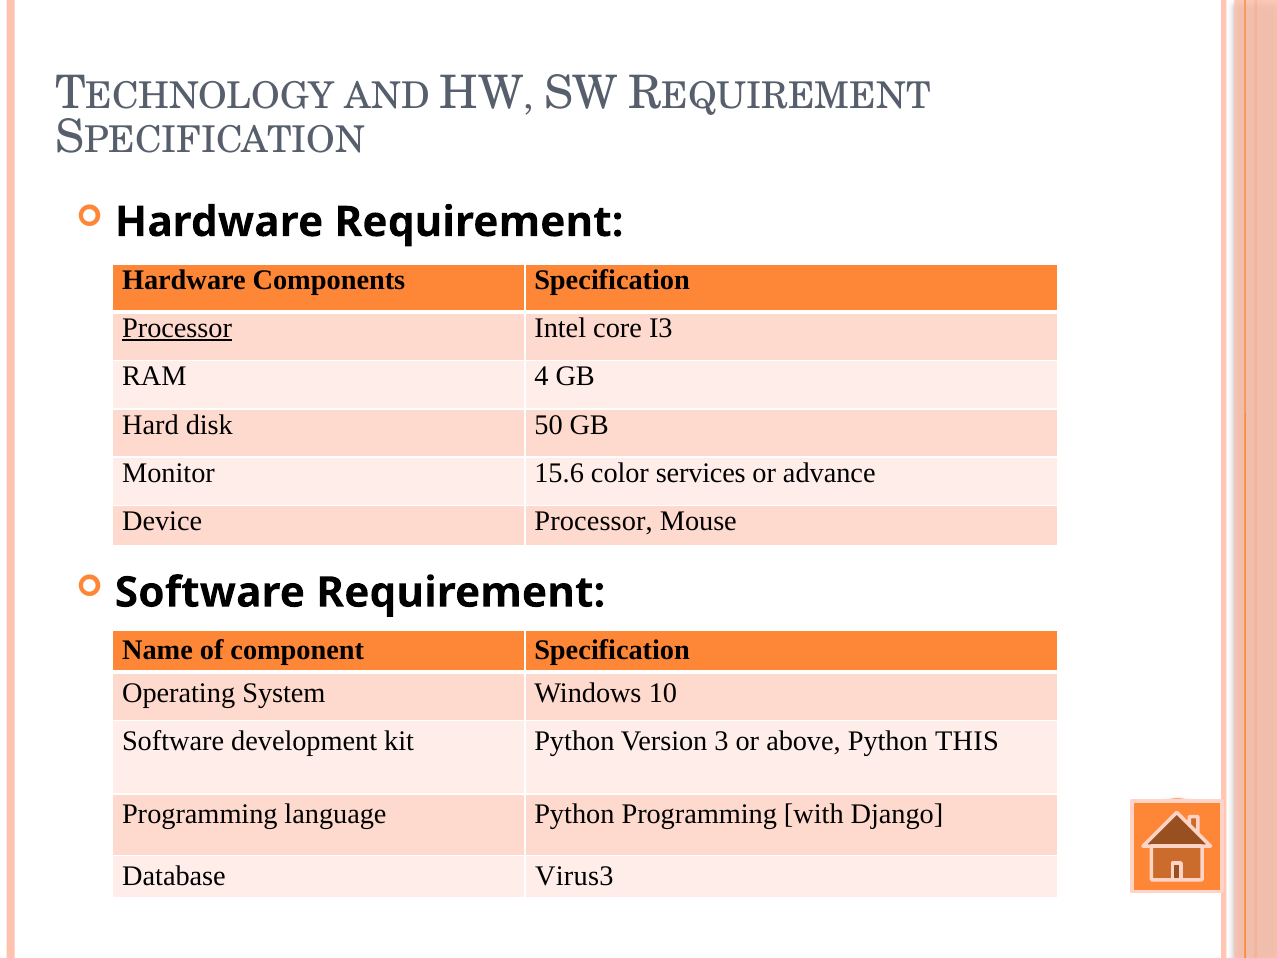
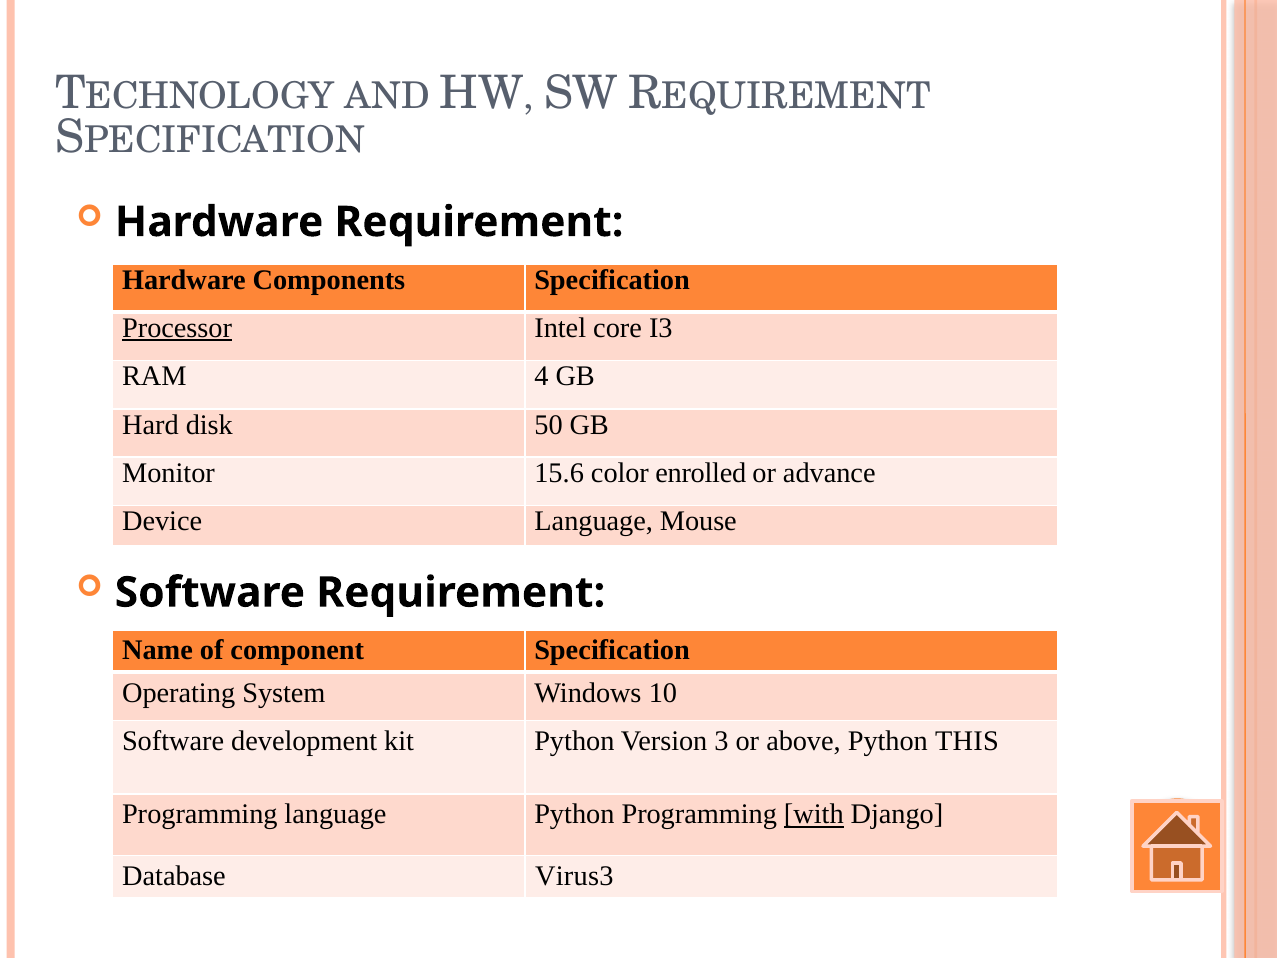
services: services -> enrolled (701, 473)
Device Processor: Processor -> Language (594, 521)
with underline: none -> present (814, 814)
